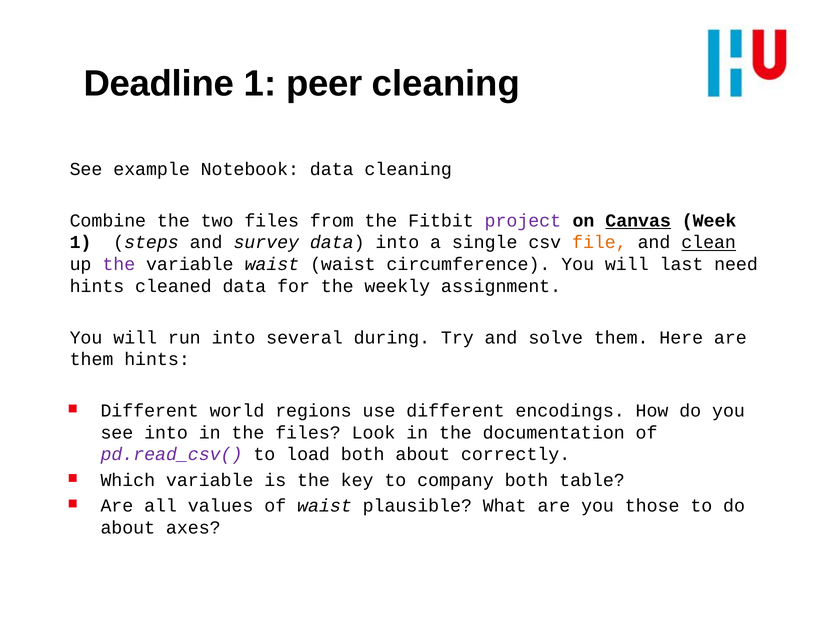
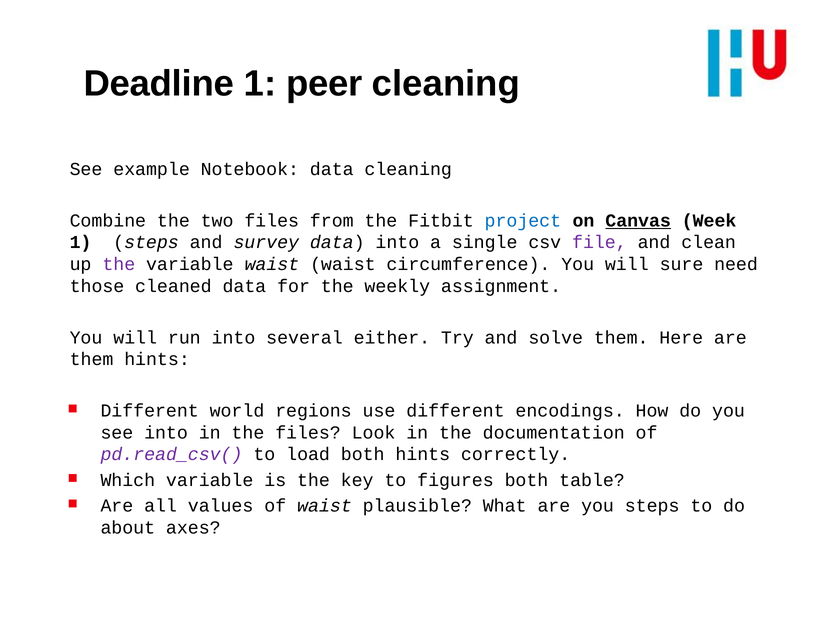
project colour: purple -> blue (523, 220)
file colour: orange -> purple (599, 242)
clean underline: present -> none (709, 242)
last: last -> sure (681, 264)
hints: hints -> those (97, 286)
during: during -> either (392, 337)
both about: about -> hints (423, 454)
company: company -> figures (455, 480)
you those: those -> steps (652, 505)
